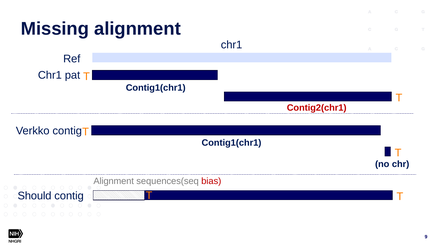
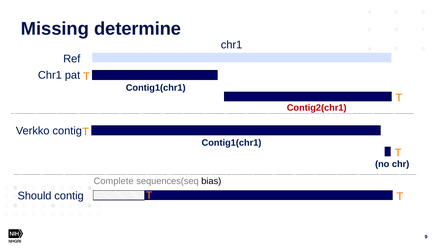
Missing alignment: alignment -> determine (138, 29)
Alignment: Alignment -> Complete (114, 181)
bias colour: red -> black (211, 181)
